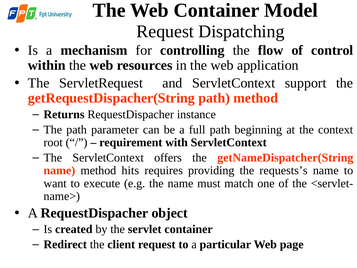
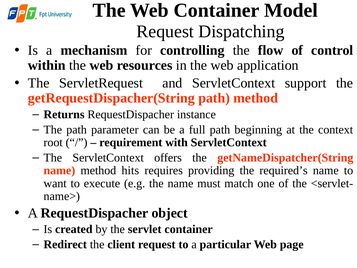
requests’s: requests’s -> required’s (284, 170)
